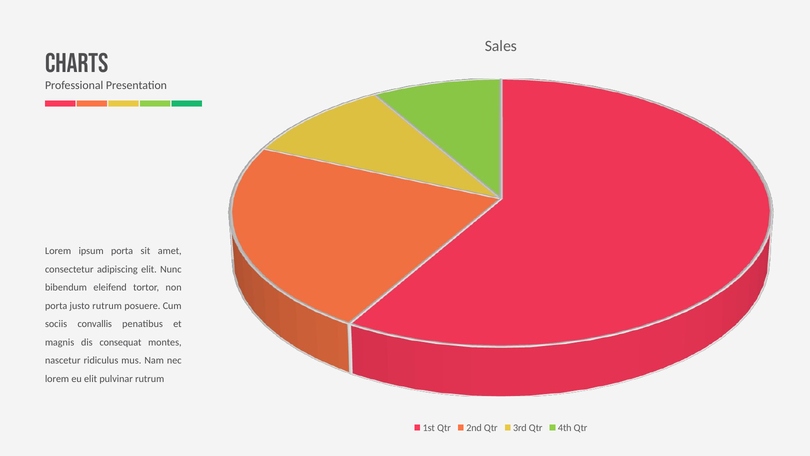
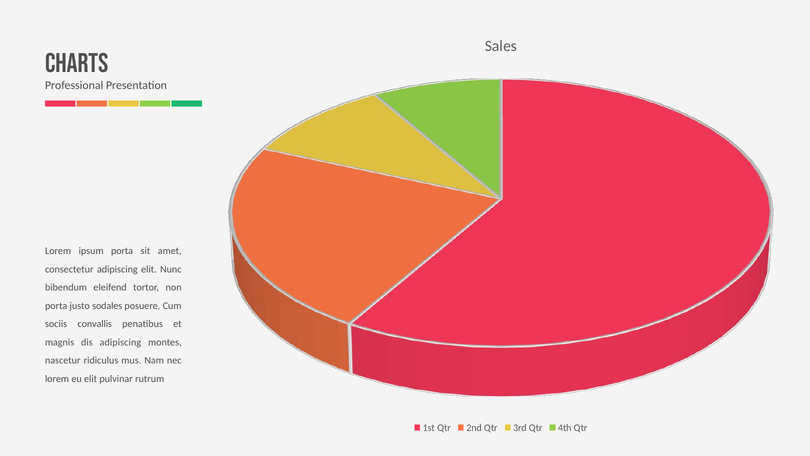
justo rutrum: rutrum -> sodales (107, 306)
dis consequat: consequat -> adipiscing (120, 342)
